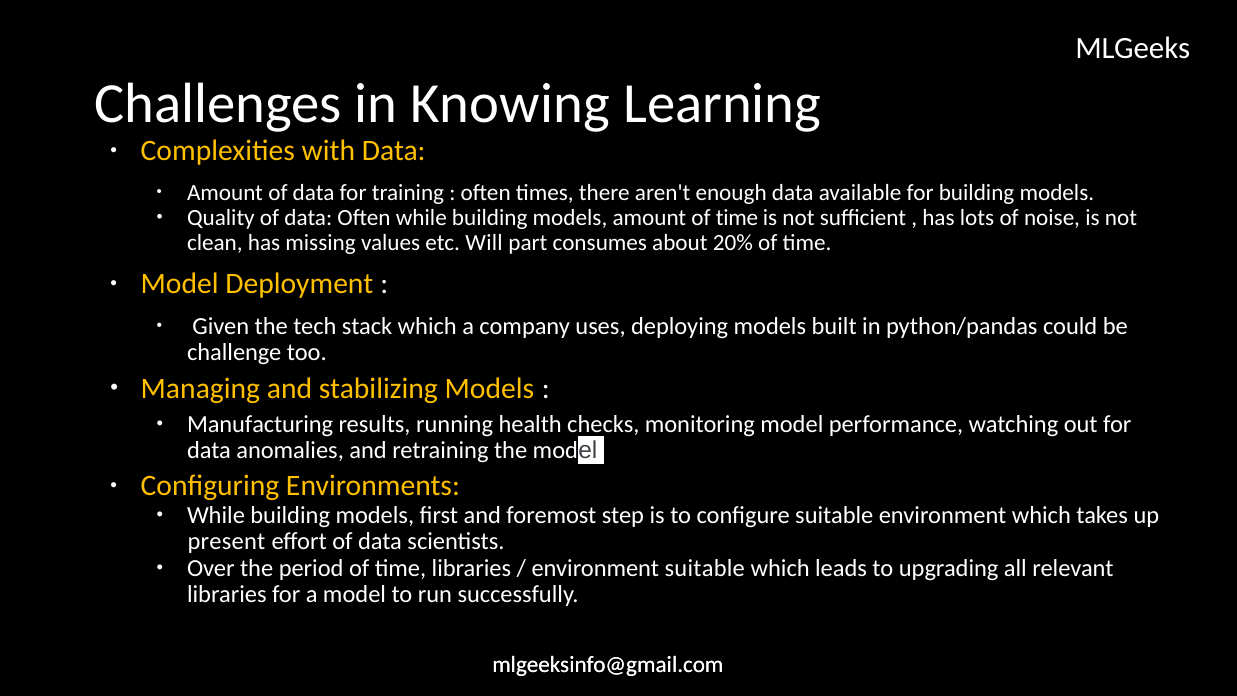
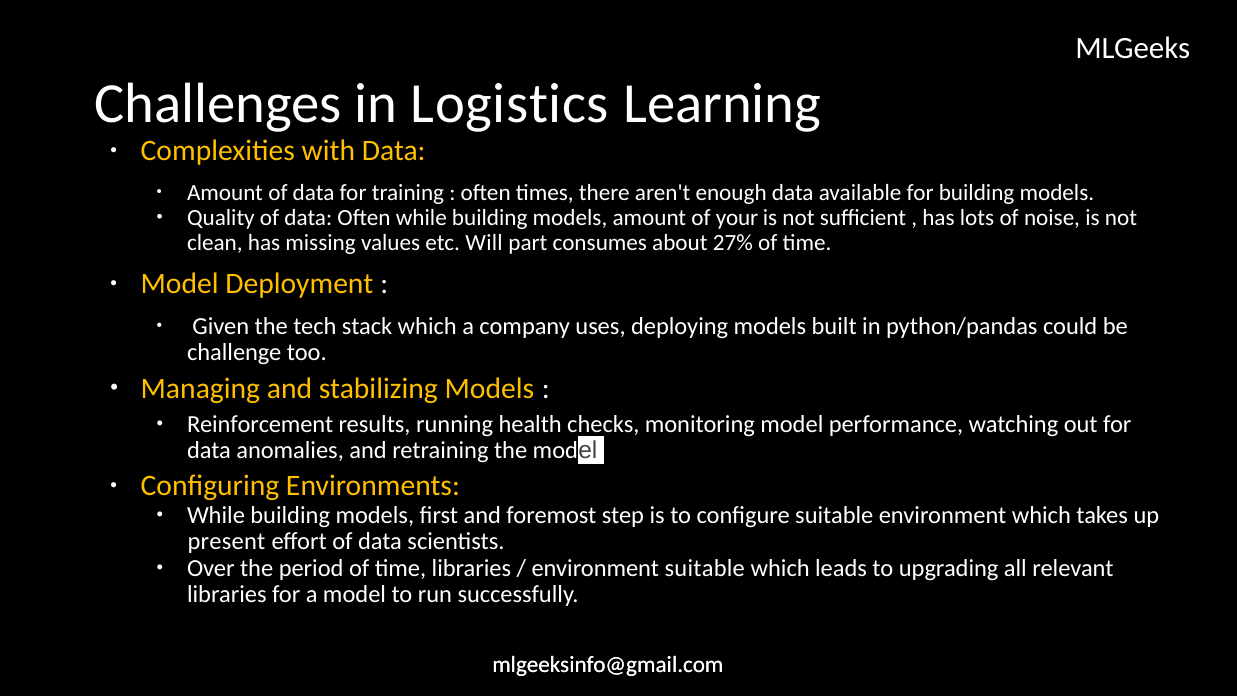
Knowing: Knowing -> Logistics (510, 104)
amount of time: time -> your (737, 218)
20%: 20% -> 27% (733, 243)
Manufacturing: Manufacturing -> Reinforcement (260, 424)
